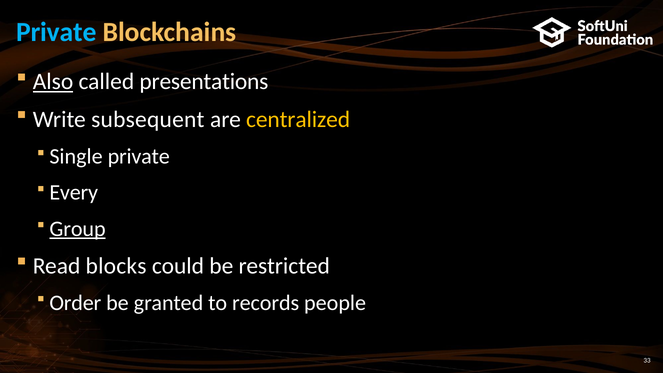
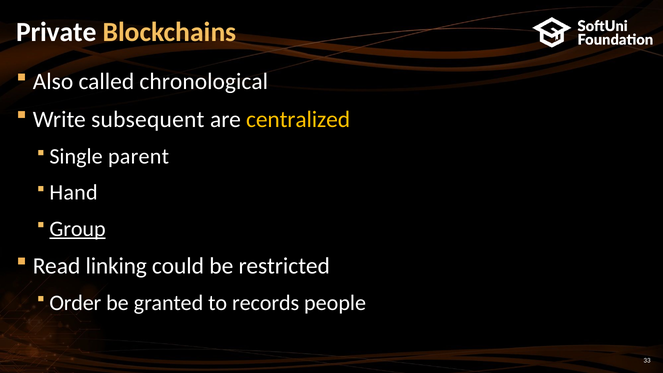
Private colour: light blue -> white (56, 32)
Also underline: present -> none (53, 82)
presentations: presentations -> chronological (204, 82)
Single private: private -> parent (139, 156)
Every: Every -> Hand (74, 193)
blocks: blocks -> linking (116, 266)
